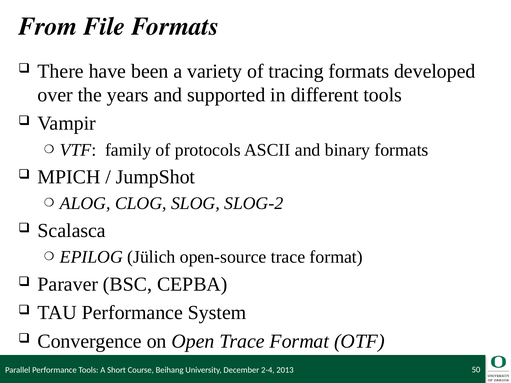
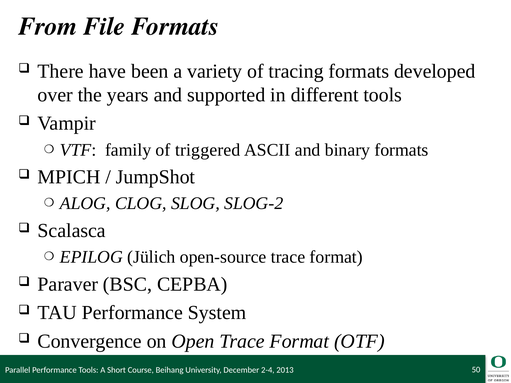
protocols: protocols -> triggered (208, 150)
